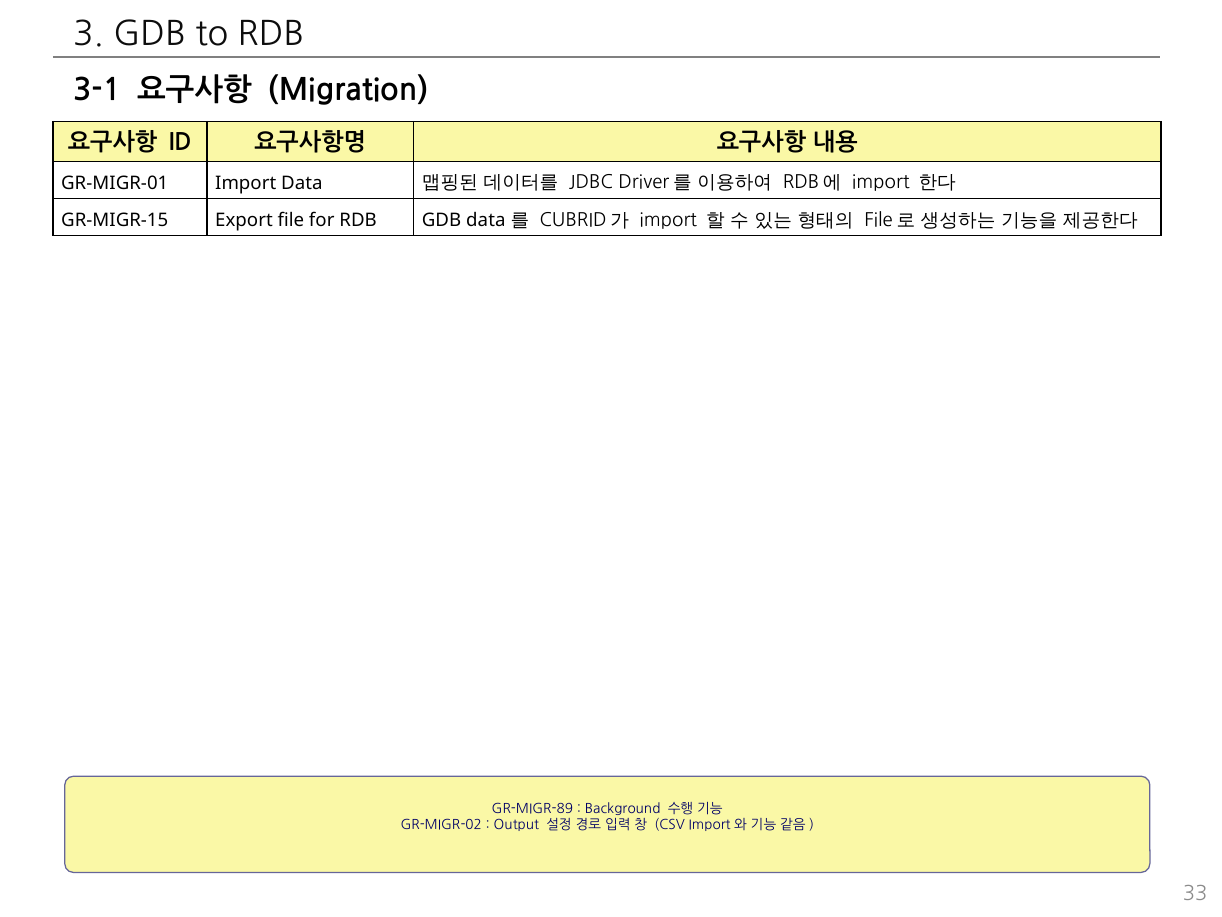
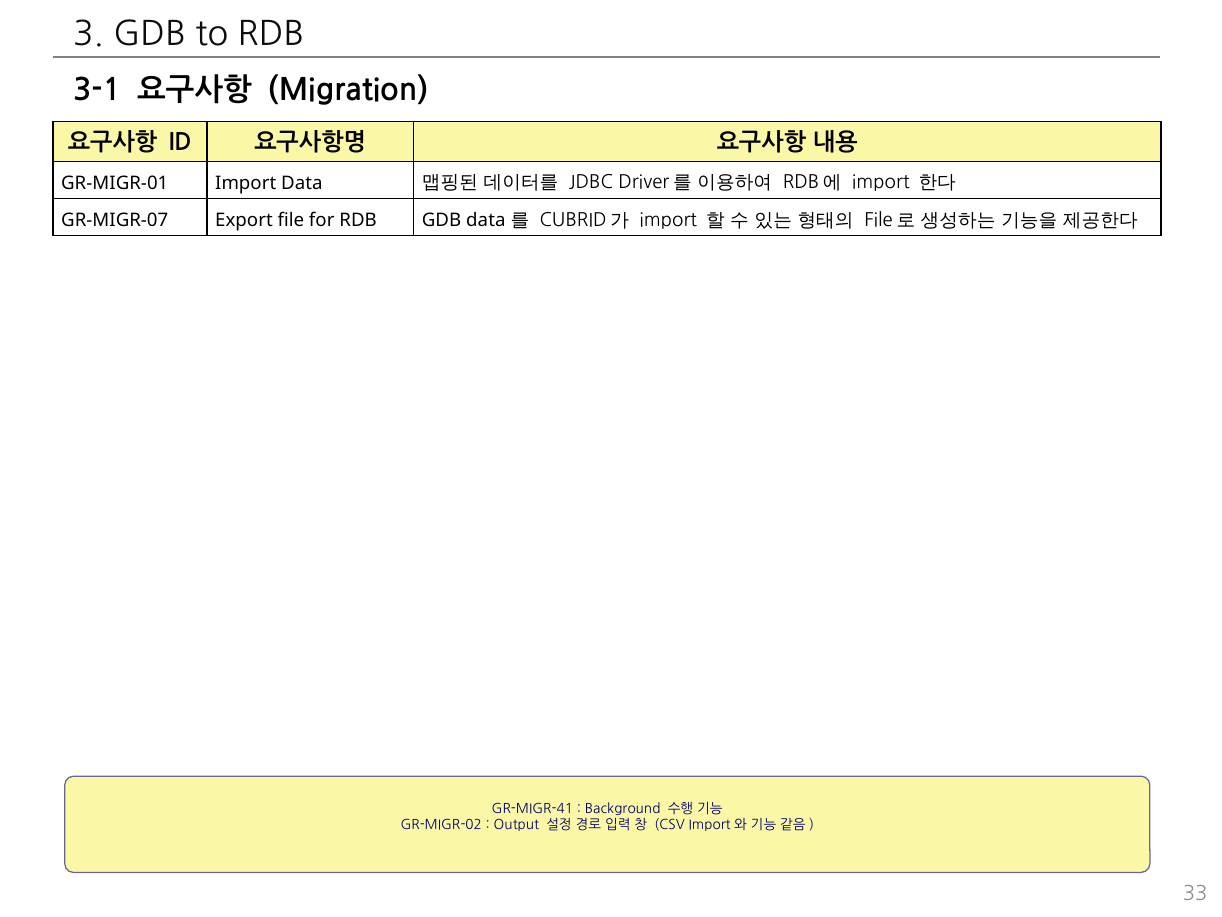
GR-MIGR-15: GR-MIGR-15 -> GR-MIGR-07 (115, 220)
GR-MIGR-89: GR-MIGR-89 -> GR-MIGR-41 (532, 809)
